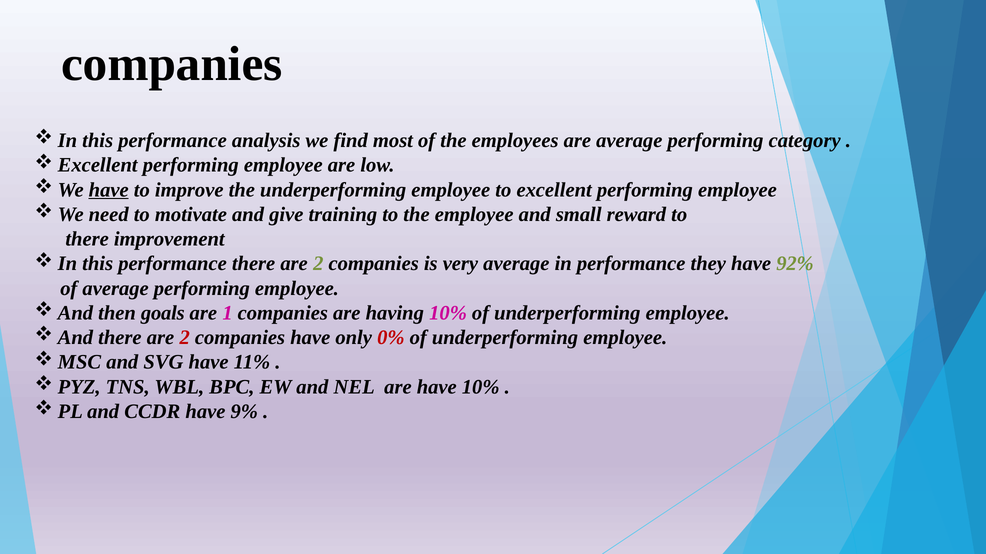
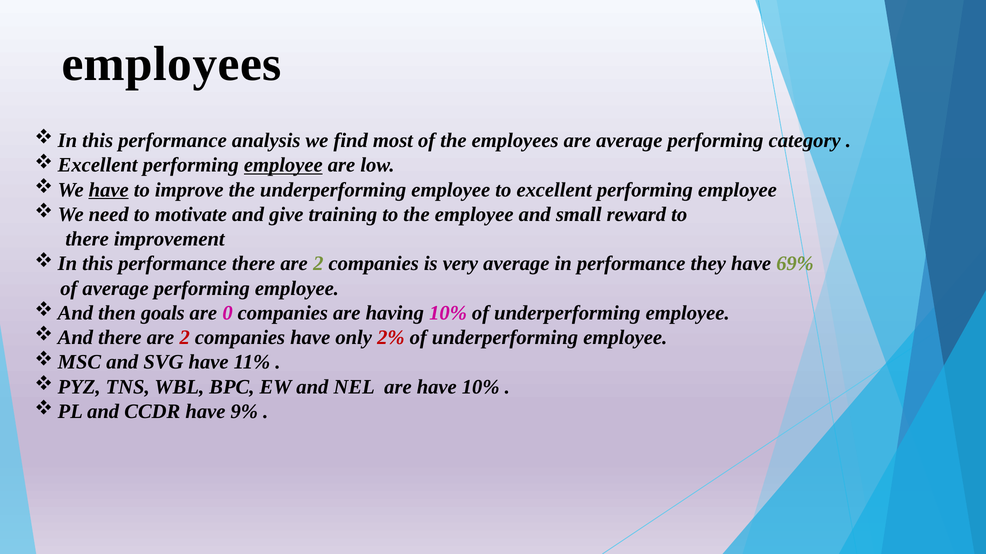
companies: companies -> employees (172, 64)
employee underline: none -> present (283, 165)
92%: 92% -> 69% (795, 264)
1: 1 -> 0 (228, 313)
0%: 0% -> 2% (391, 338)
